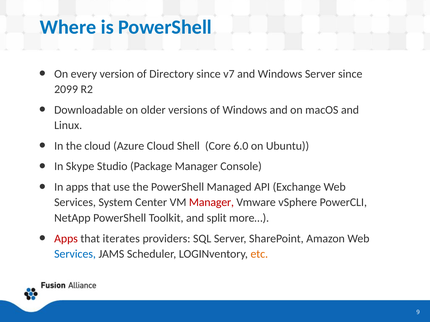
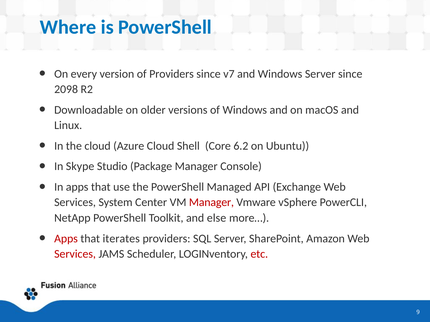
of Directory: Directory -> Providers (172, 74)
2099: 2099 -> 2098 (66, 89)
6.0: 6.0 -> 6.2 (241, 146)
split: split -> else (217, 218)
Services colour: blue -> red (75, 254)
etc colour: orange -> red (259, 254)
